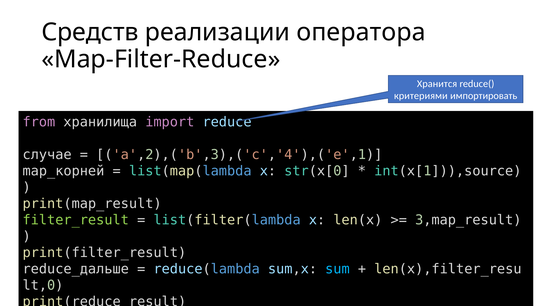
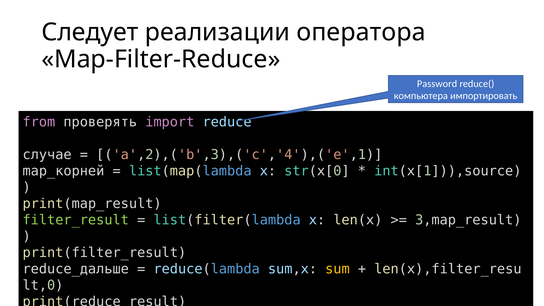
Средств: Средств -> Следует (90, 32)
Хранится: Хранится -> Password (437, 84)
критериями: критериями -> компьютера (421, 96)
хранилища: хранилища -> проверять (100, 122)
sum colour: light blue -> yellow (337, 269)
